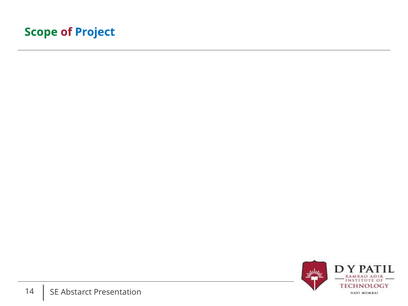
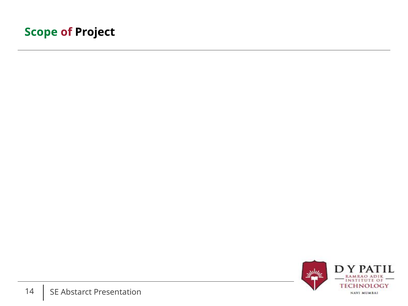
Project colour: blue -> black (95, 32)
